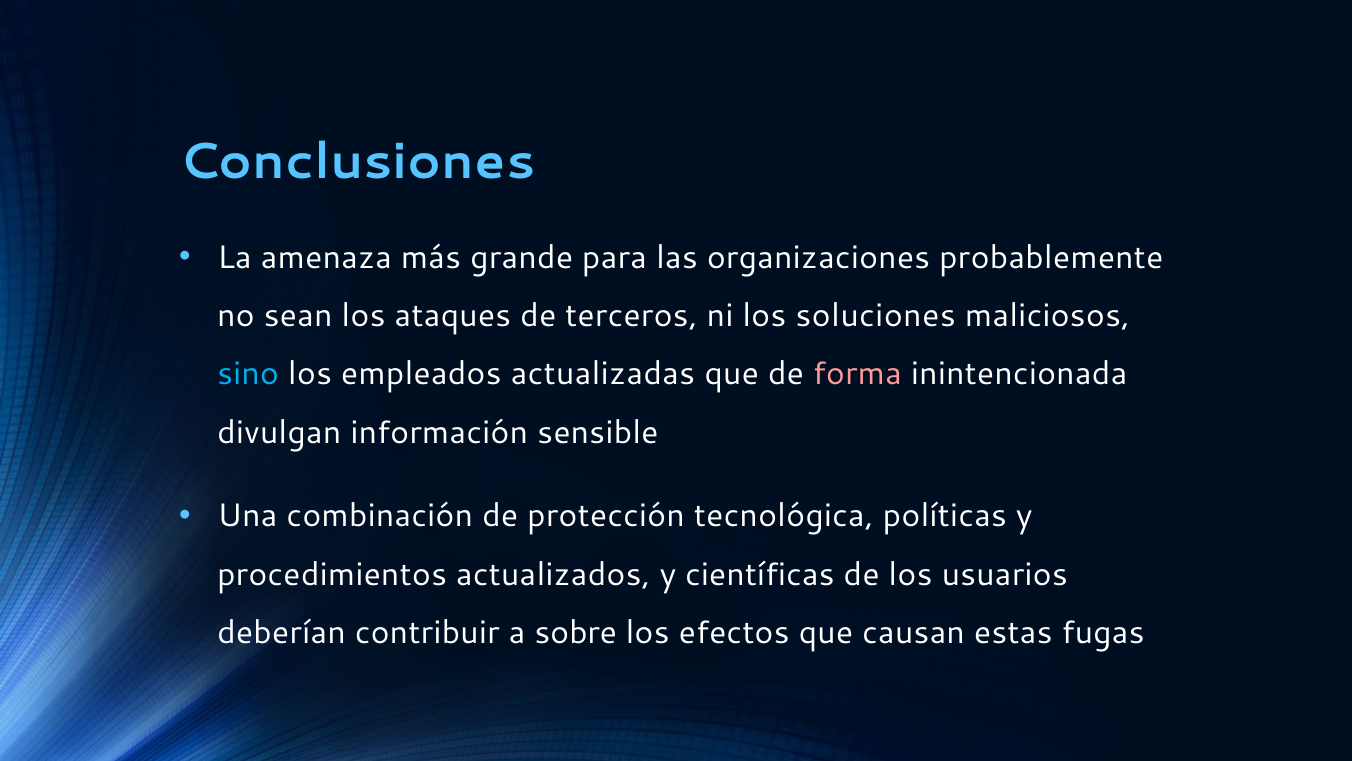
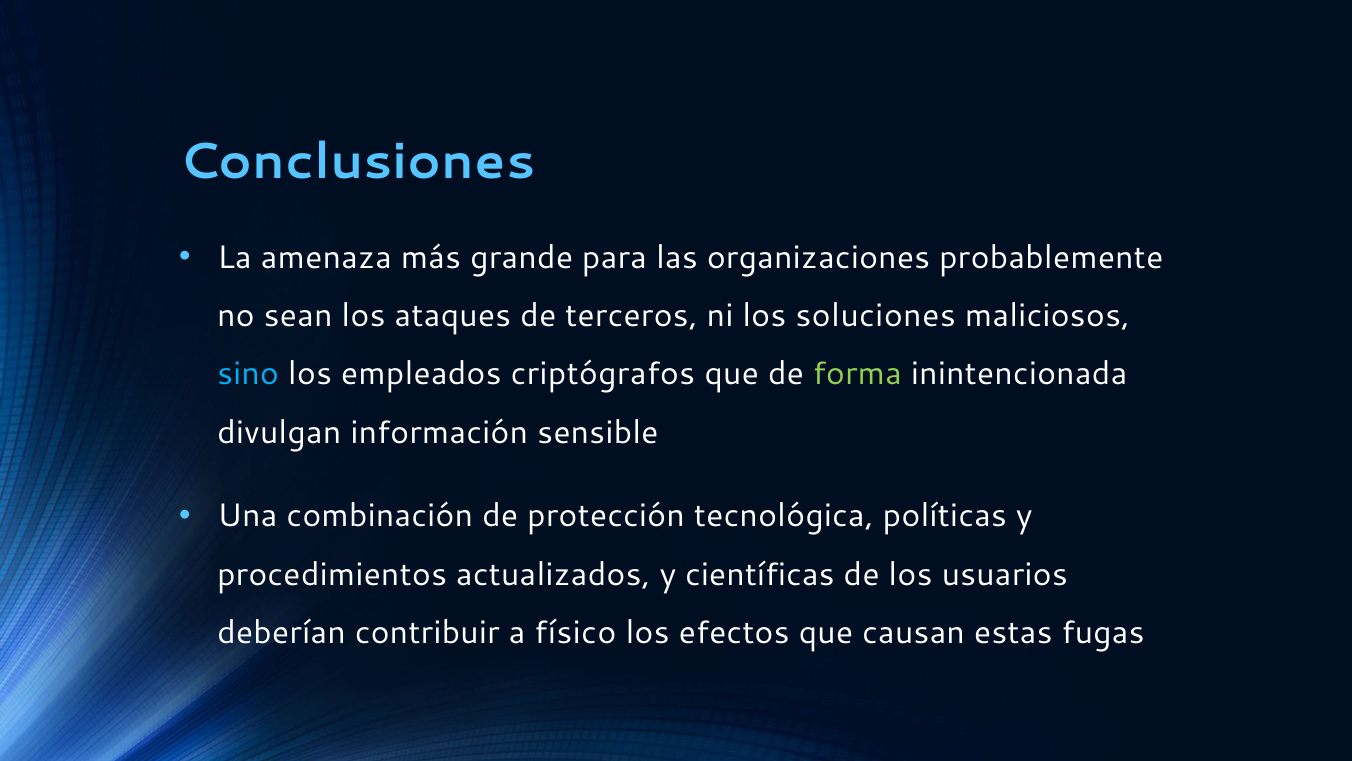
actualizadas: actualizadas -> criptógrafos (603, 374)
forma colour: pink -> light green (857, 374)
sobre: sobre -> físico (575, 632)
